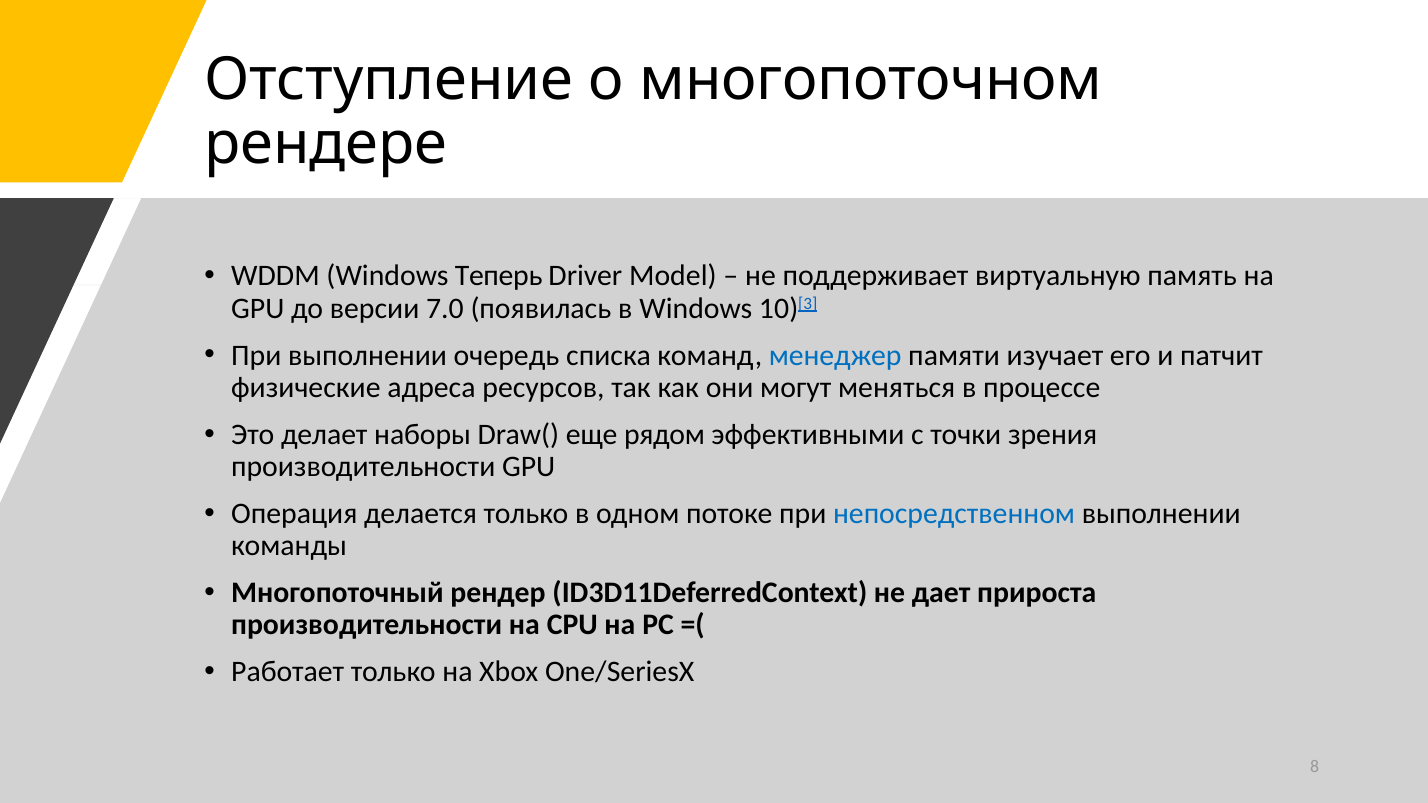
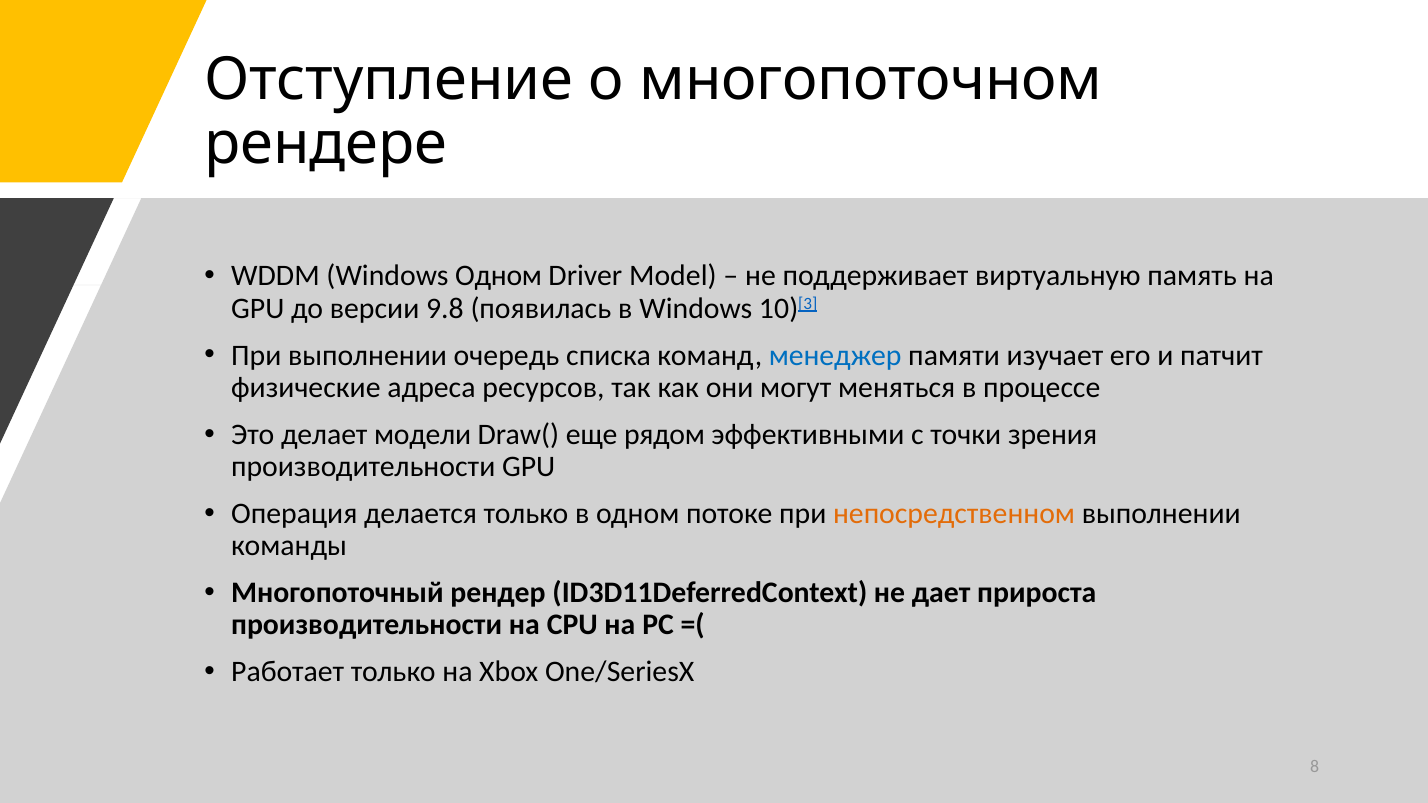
Windows Теперь: Теперь -> Одном (499, 276)
7.0: 7.0 -> 9.8 (445, 308)
наборы: наборы -> модели (423, 435)
непосредственном colour: blue -> orange (954, 514)
